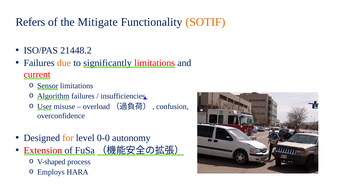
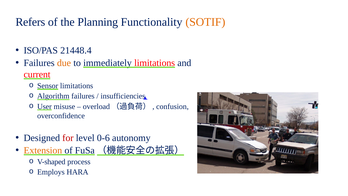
Mitigate: Mitigate -> Planning (98, 22)
21448.2: 21448.2 -> 21448.4 (76, 50)
significantly: significantly -> immediately (107, 63)
for colour: orange -> red (68, 138)
0-0: 0-0 -> 0-6 (103, 138)
Extension colour: red -> orange (43, 150)
